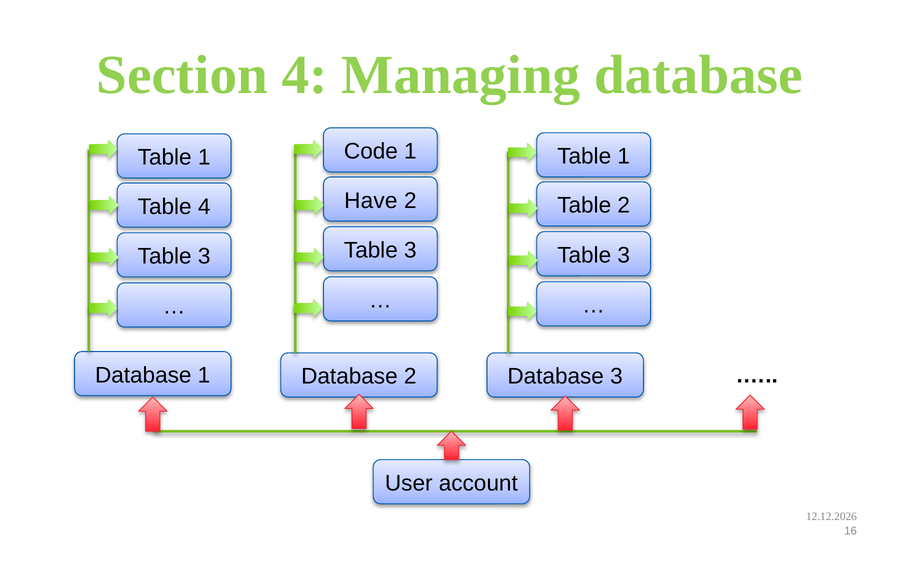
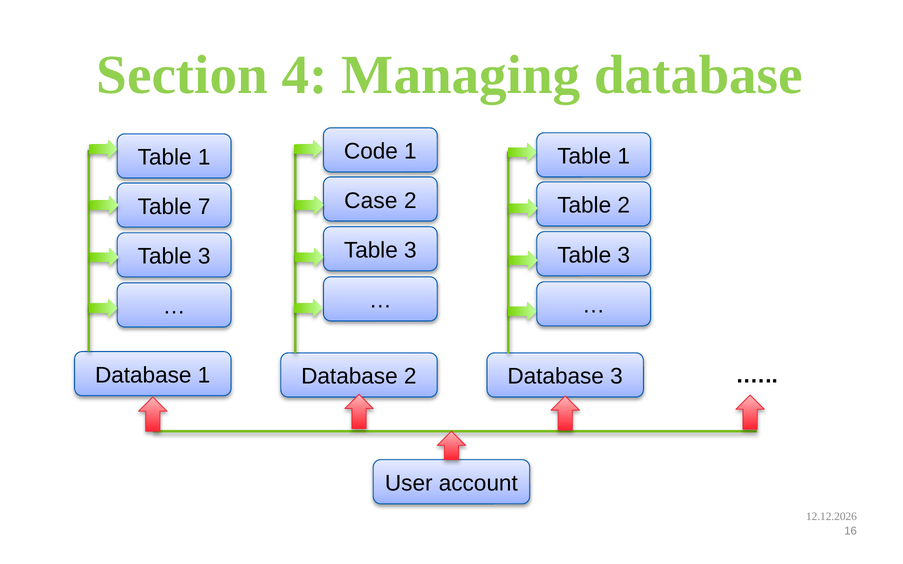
Have: Have -> Case (371, 201)
Table 4: 4 -> 7 (204, 207)
